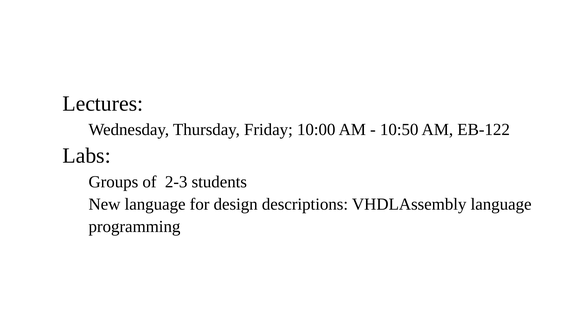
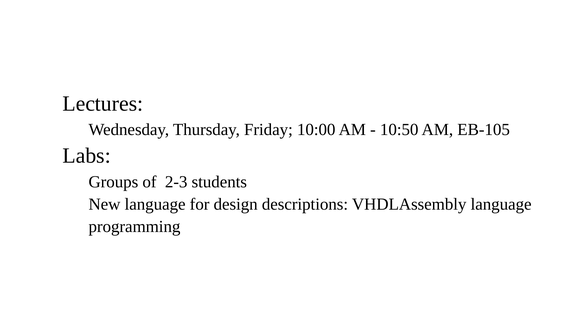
EB-122: EB-122 -> EB-105 (484, 130)
